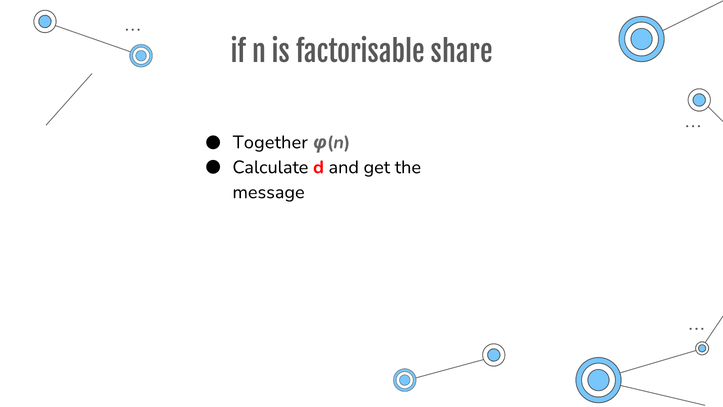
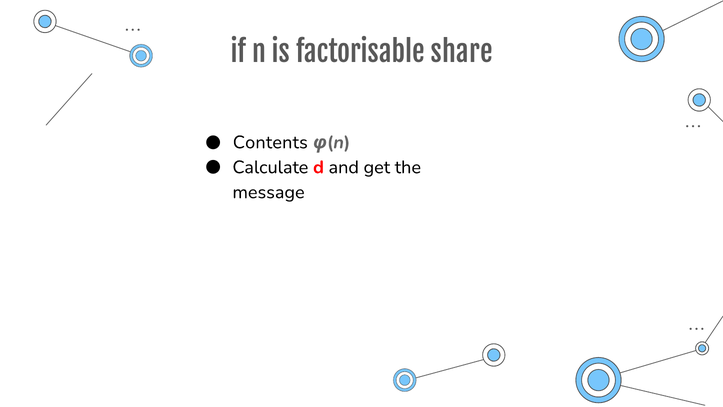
Together: Together -> Contents (270, 142)
